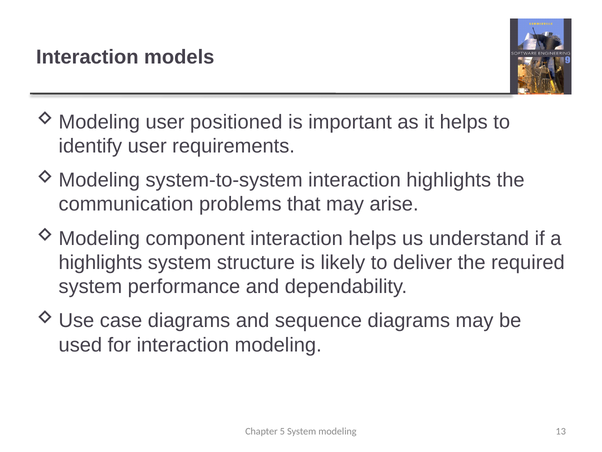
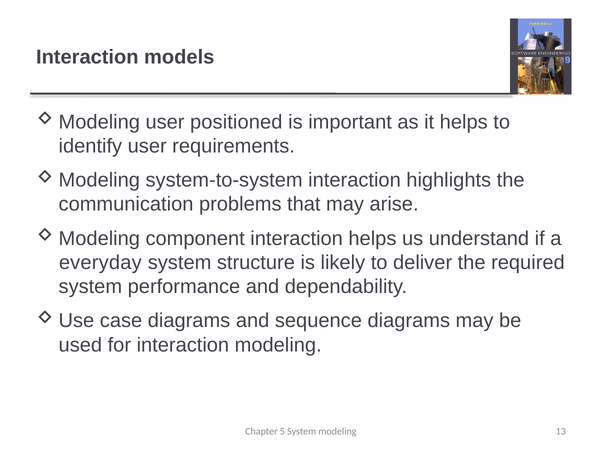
highlights: highlights -> everyday (100, 262)
